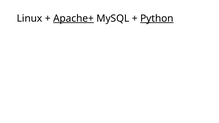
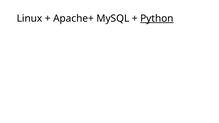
Apache+ underline: present -> none (74, 18)
